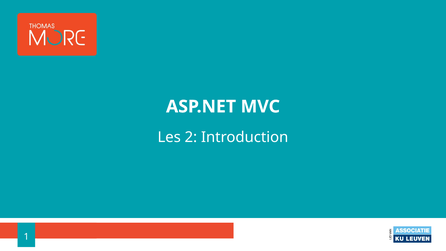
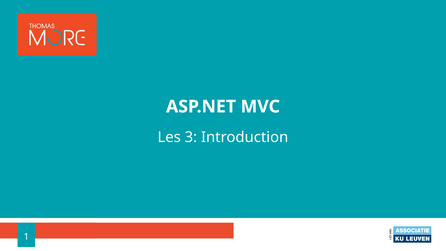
2: 2 -> 3 (191, 137)
